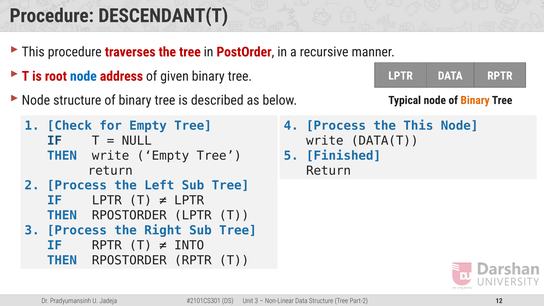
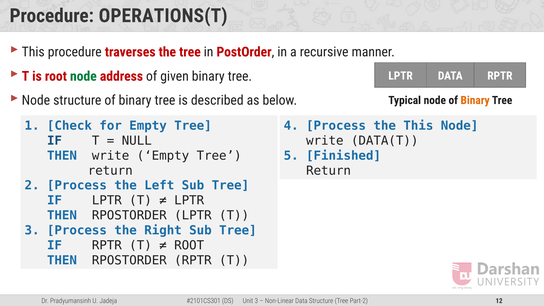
DESCENDANT(T: DESCENDANT(T -> OPERATIONS(T (163, 16)
node colour: blue -> green (83, 76)
INTO: INTO -> ROOT (189, 245)
